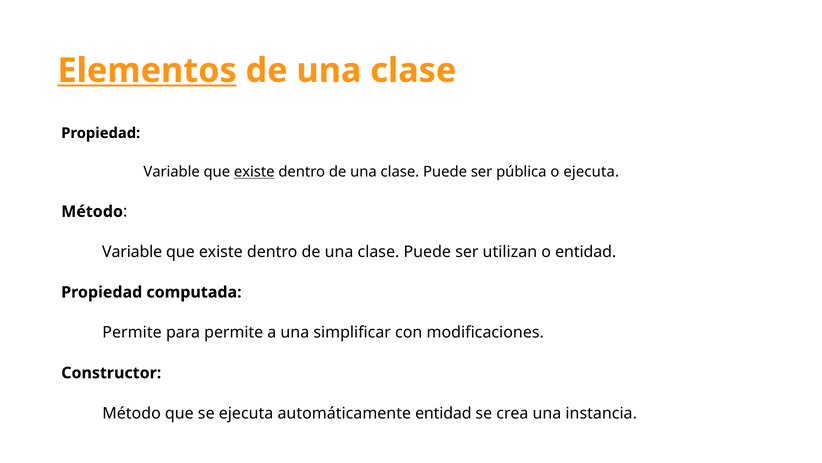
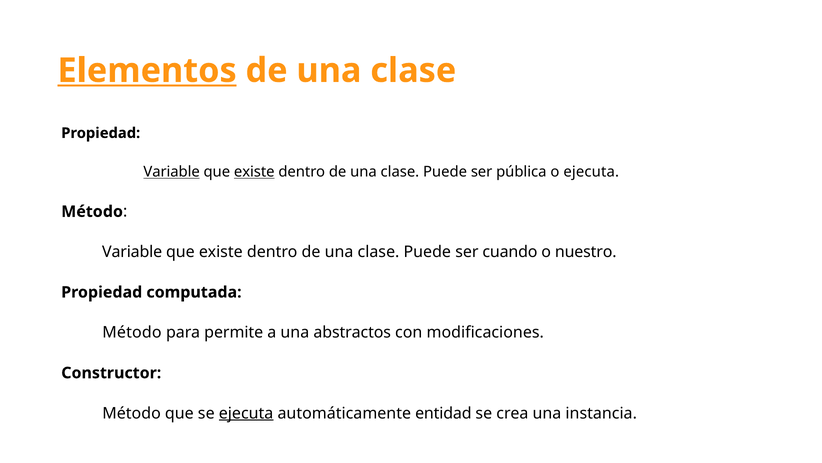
Variable underline: none -> present (172, 172)
utilizan: utilizan -> cuando (510, 252)
o entidad: entidad -> nuestro (586, 252)
Permite: Permite -> Método (132, 332)
simplificar: simplificar -> abstractos (352, 332)
ejecuta underline: none -> present (246, 413)
